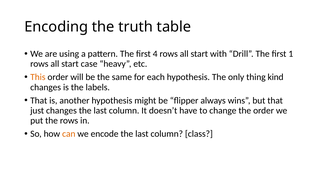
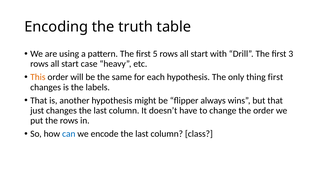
4: 4 -> 5 (155, 54)
1: 1 -> 3 (291, 54)
thing kind: kind -> first (275, 77)
can colour: orange -> blue (69, 134)
